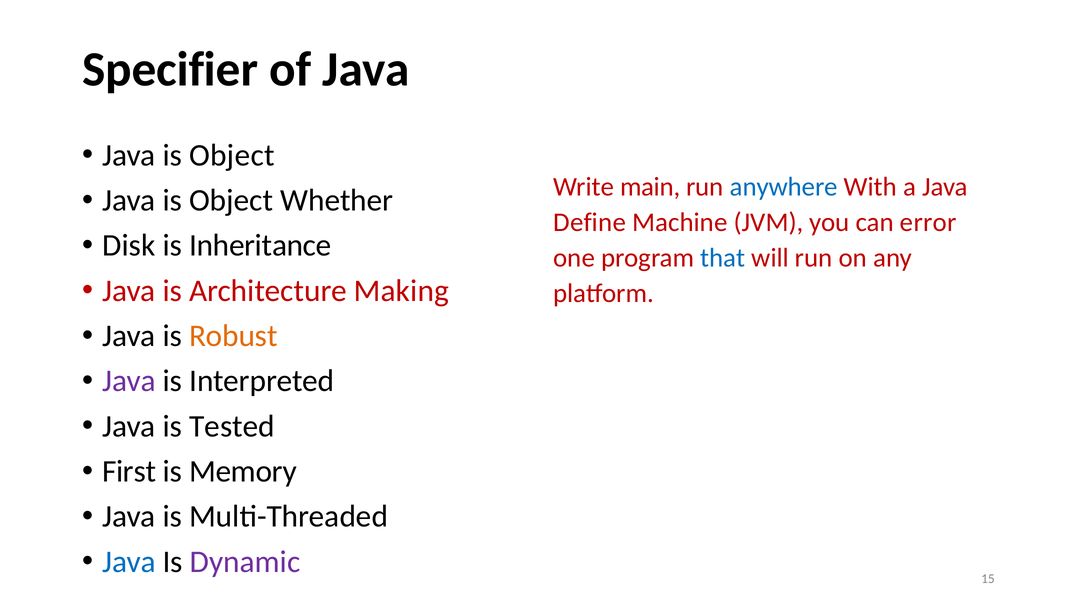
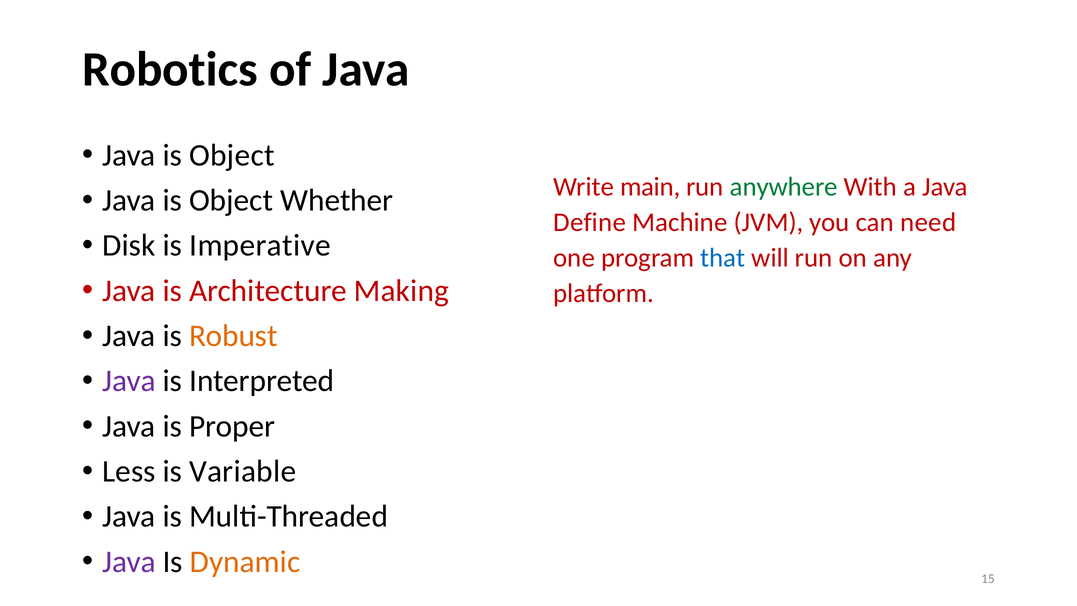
Specifier: Specifier -> Robotics (170, 70)
anywhere colour: blue -> green (784, 187)
error: error -> need (928, 222)
Inheritance: Inheritance -> Imperative (260, 246)
Tested: Tested -> Proper (232, 426)
First: First -> Less (129, 471)
Memory: Memory -> Variable (243, 471)
Java colour: blue -> purple (129, 562)
Dynamic colour: purple -> orange (245, 562)
